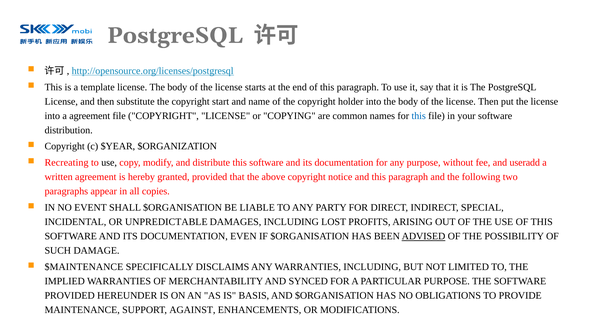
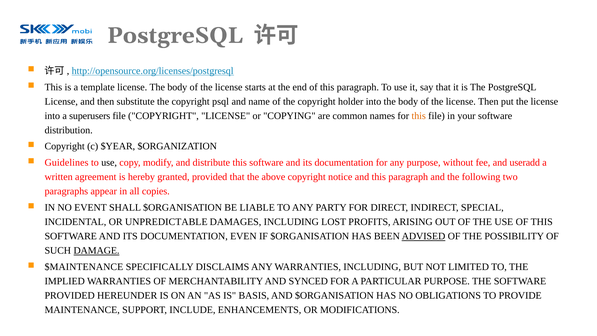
start: start -> psql (221, 101)
a agreement: agreement -> superusers (90, 116)
this colour: blue -> orange (419, 116)
Recreating: Recreating -> Guidelines (67, 163)
DAMAGE underline: none -> present (96, 250)
AGAINST: AGAINST -> INCLUDE (192, 310)
